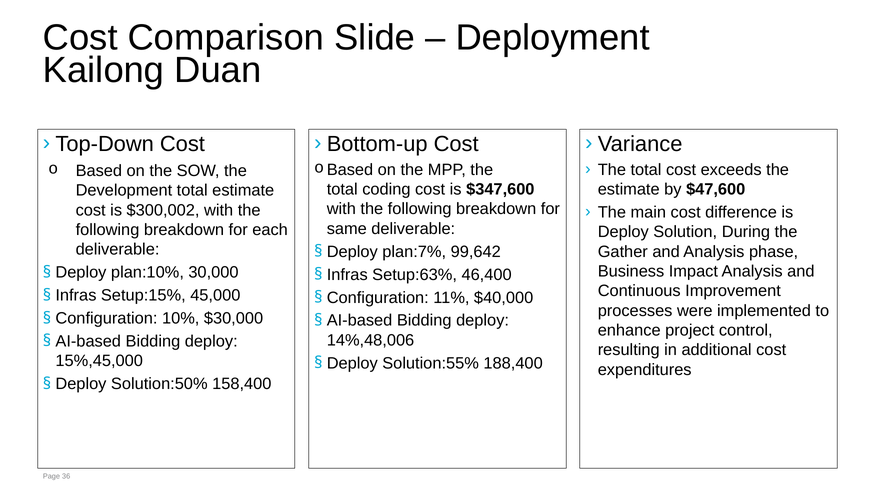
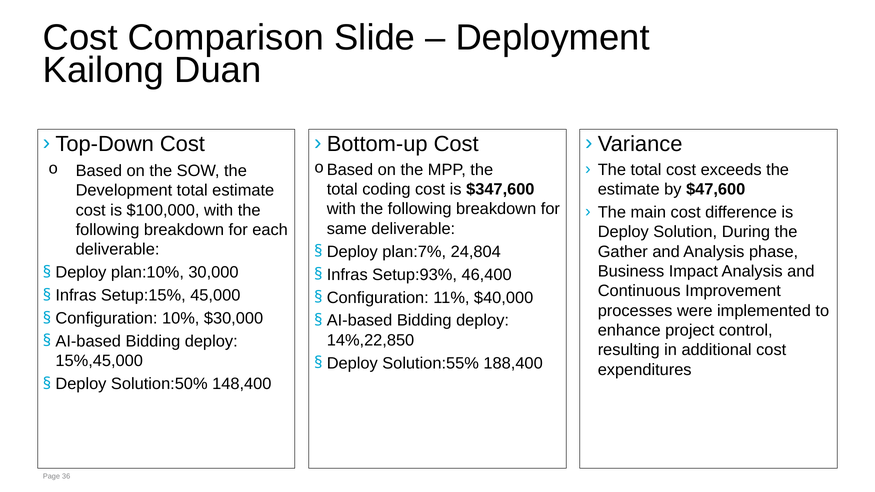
$300,002: $300,002 -> $100,000 (163, 210)
99,642: 99,642 -> 24,804 (476, 252)
Setup:63%: Setup:63% -> Setup:93% (415, 275)
14%,48,006: 14%,48,006 -> 14%,22,850 (371, 340)
158,400: 158,400 -> 148,400 (242, 384)
